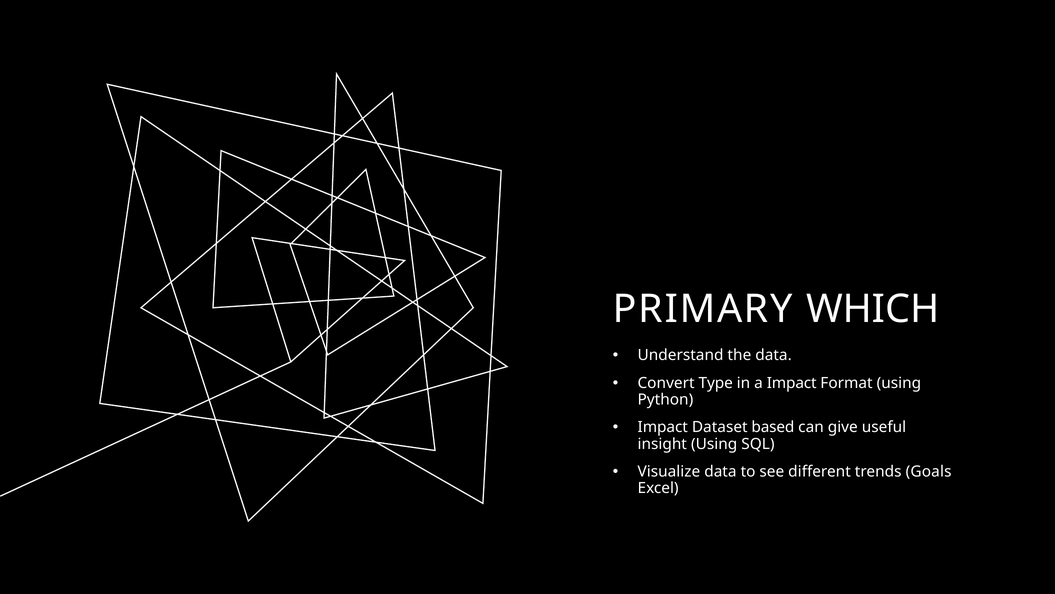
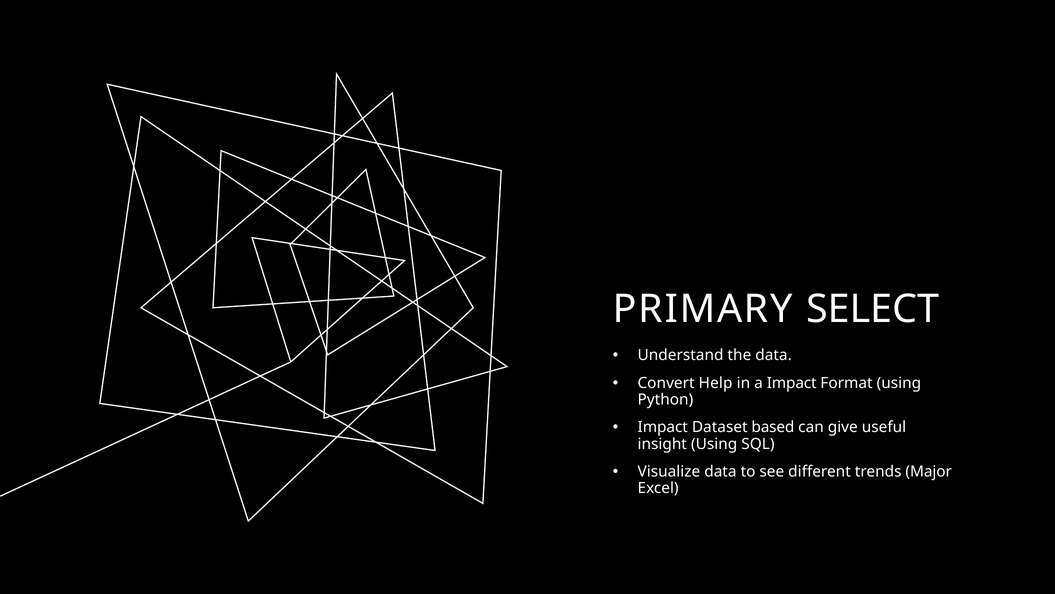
WHICH: WHICH -> SELECT (873, 309)
Type: Type -> Help (716, 383)
Goals: Goals -> Major (929, 471)
